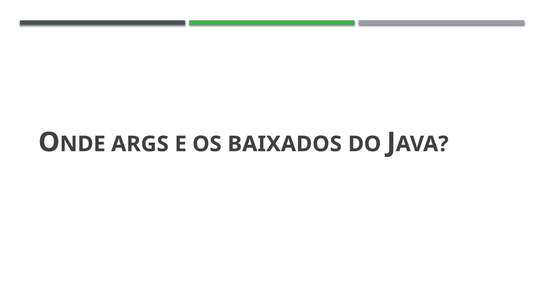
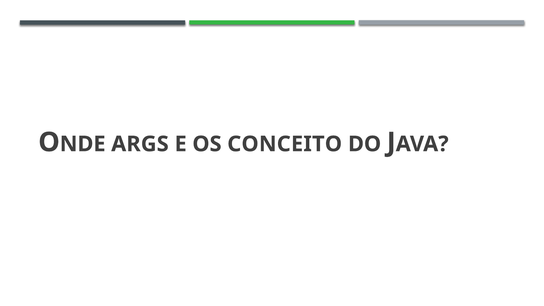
BAIXADOS: BAIXADOS -> CONCEITO (285, 144)
